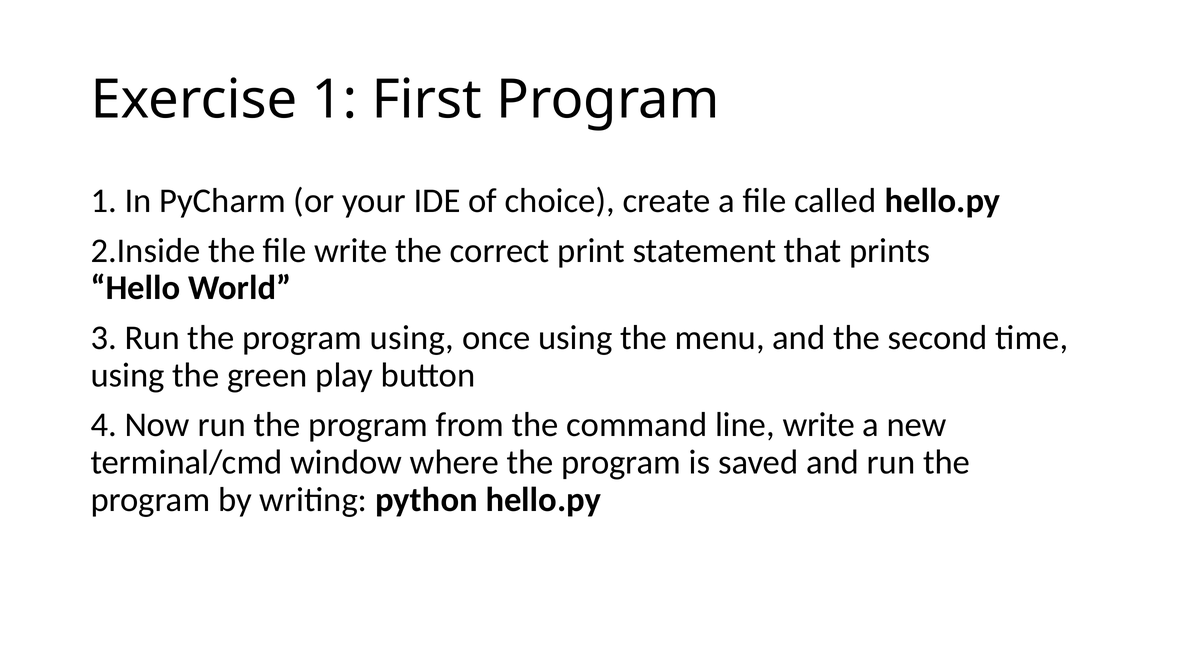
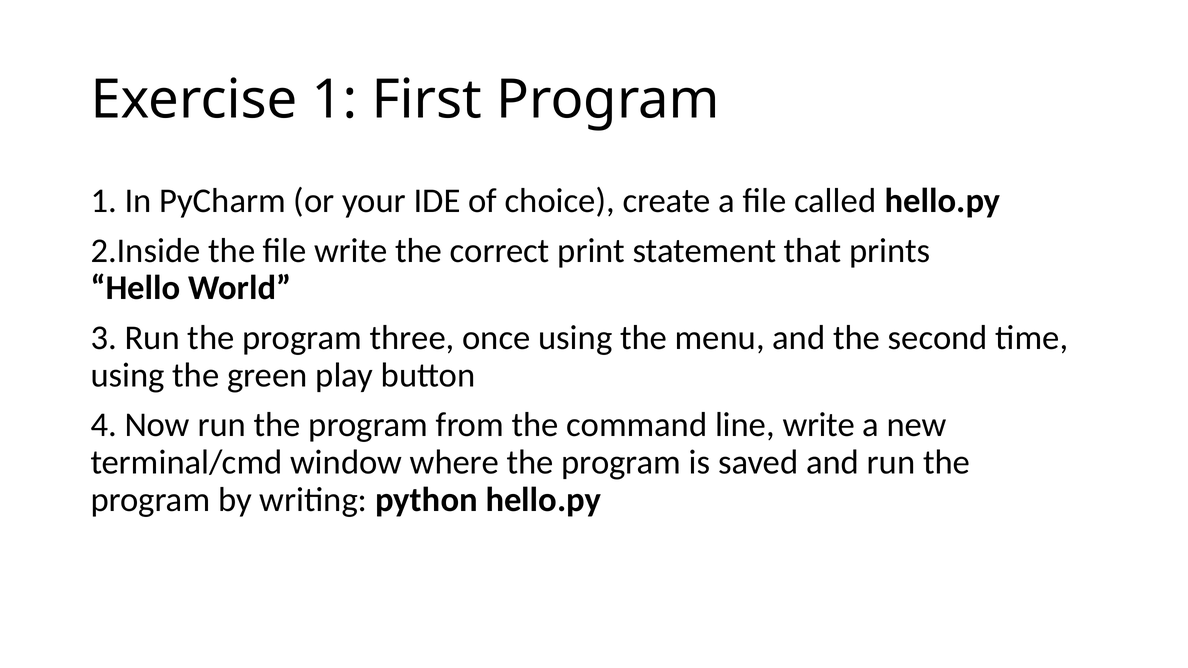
program using: using -> three (412, 338)
